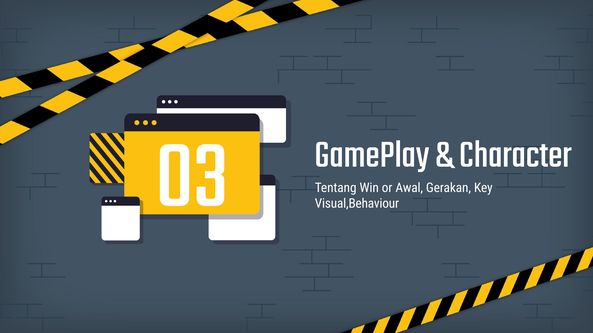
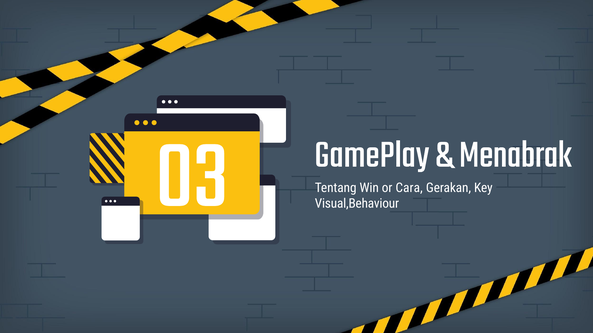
Character: Character -> Menabrak (515, 154)
Awal: Awal -> Cara (409, 188)
